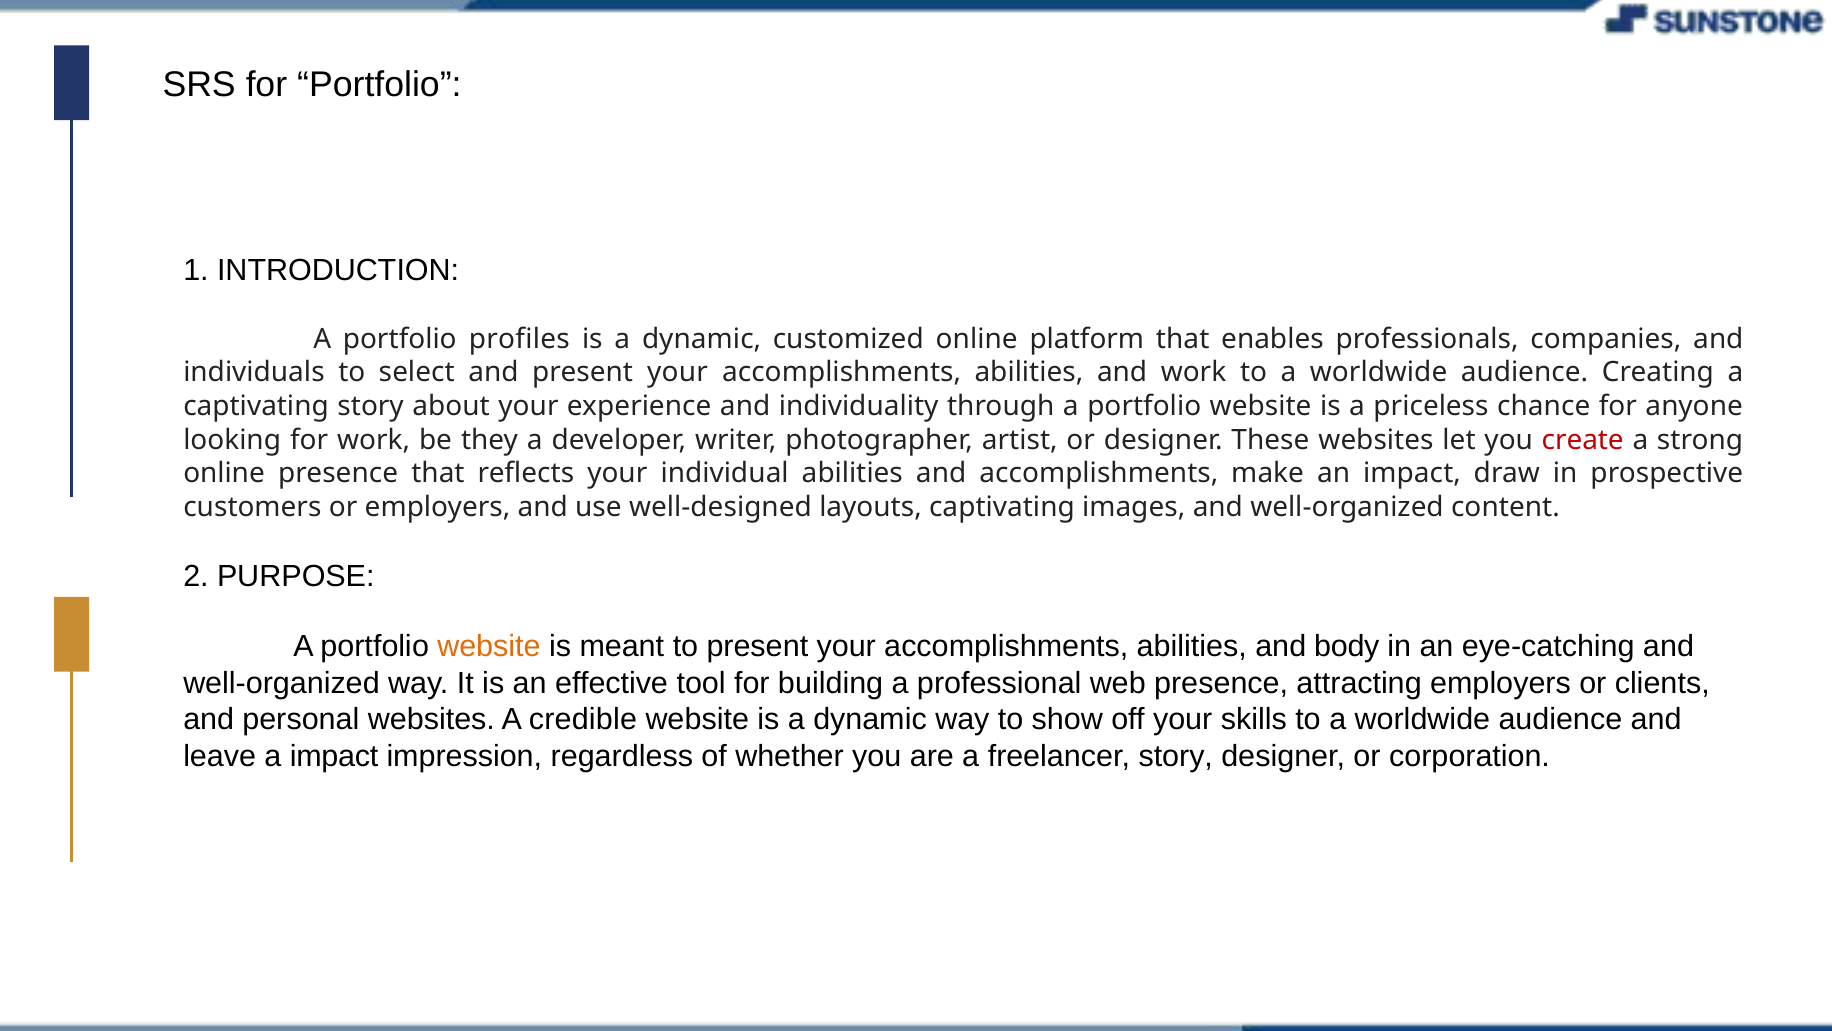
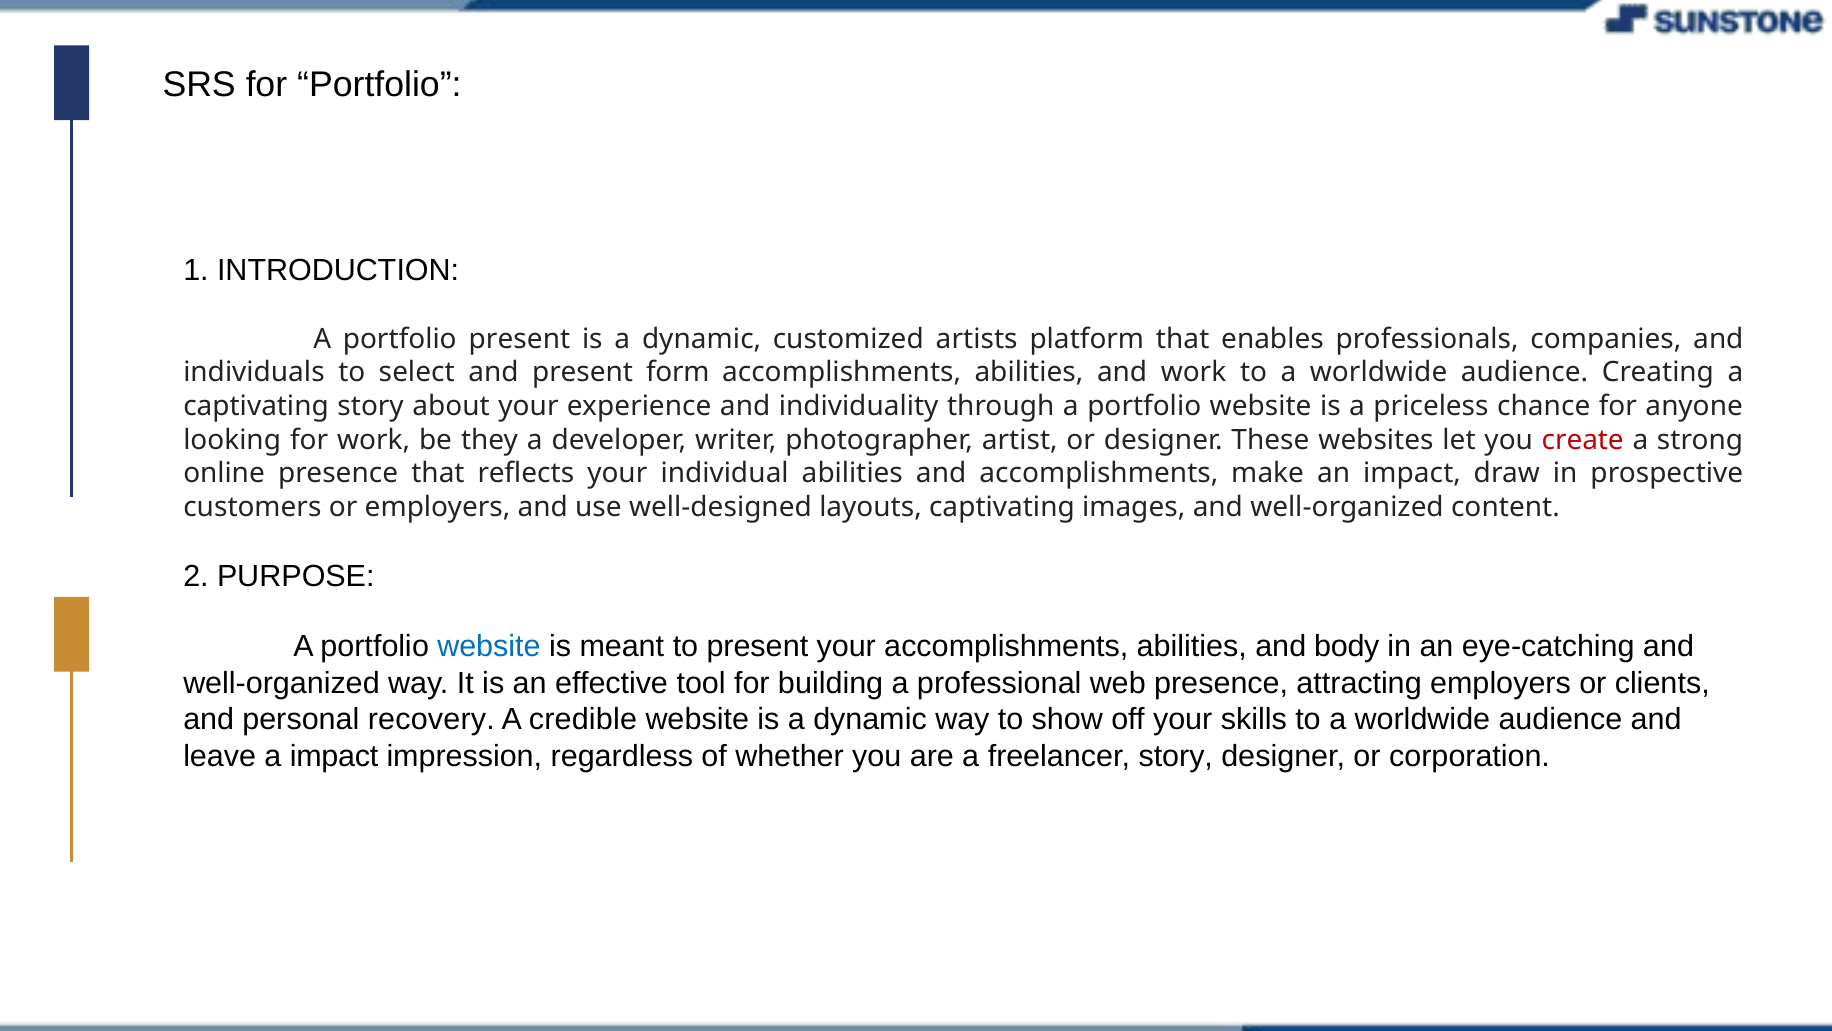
portfolio profiles: profiles -> present (519, 339)
customized online: online -> artists (977, 339)
and present your: your -> form (678, 372)
website colour: orange -> blue (489, 646)
personal websites: websites -> recovery (431, 719)
